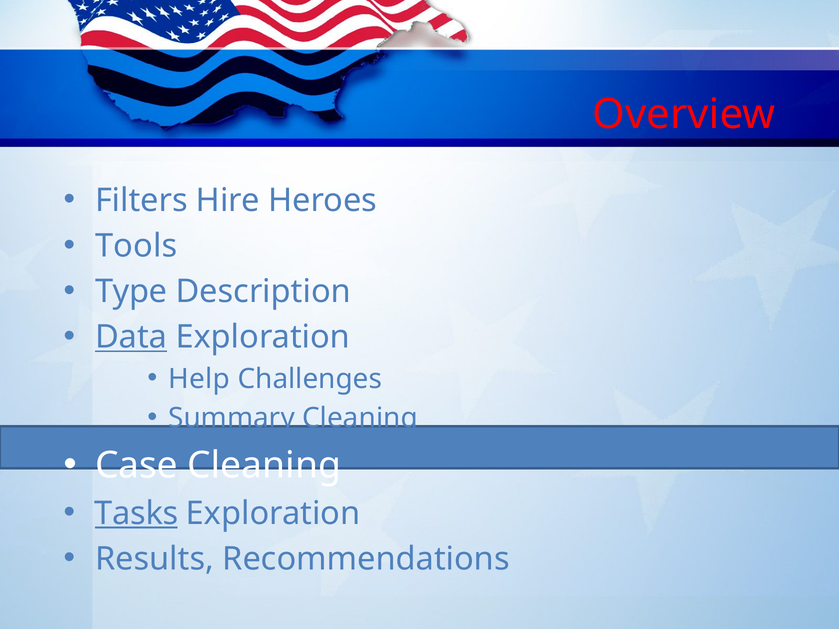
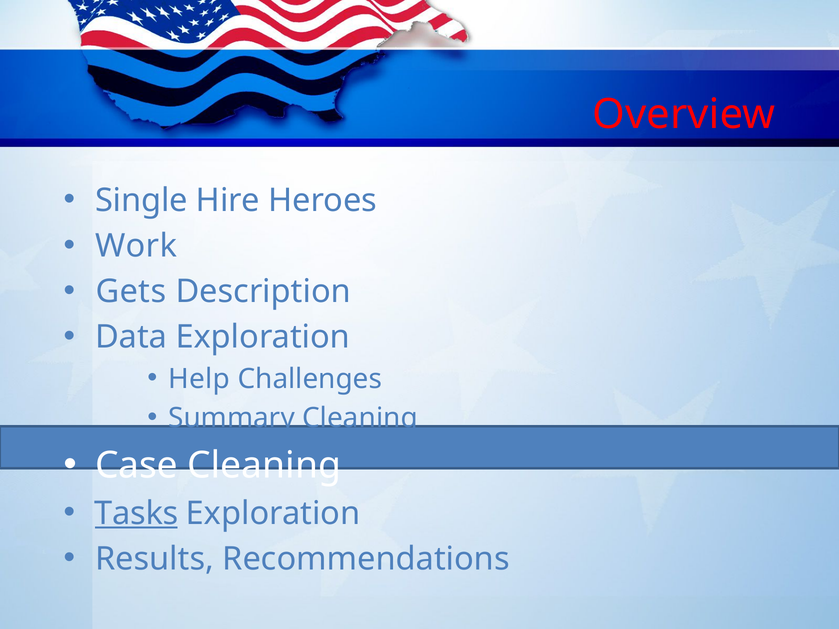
Filters: Filters -> Single (141, 201)
Tools: Tools -> Work (136, 246)
Type: Type -> Gets (131, 292)
Data underline: present -> none (131, 337)
